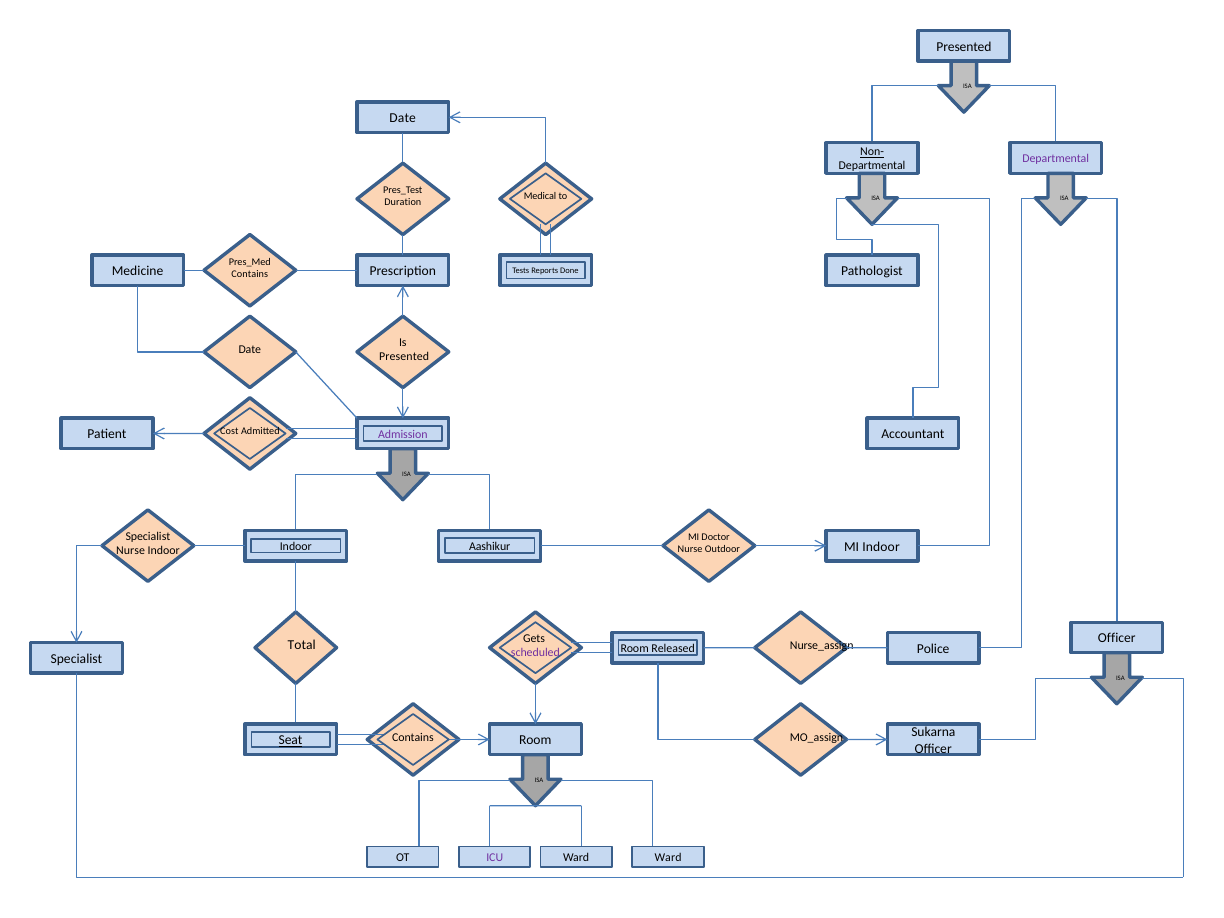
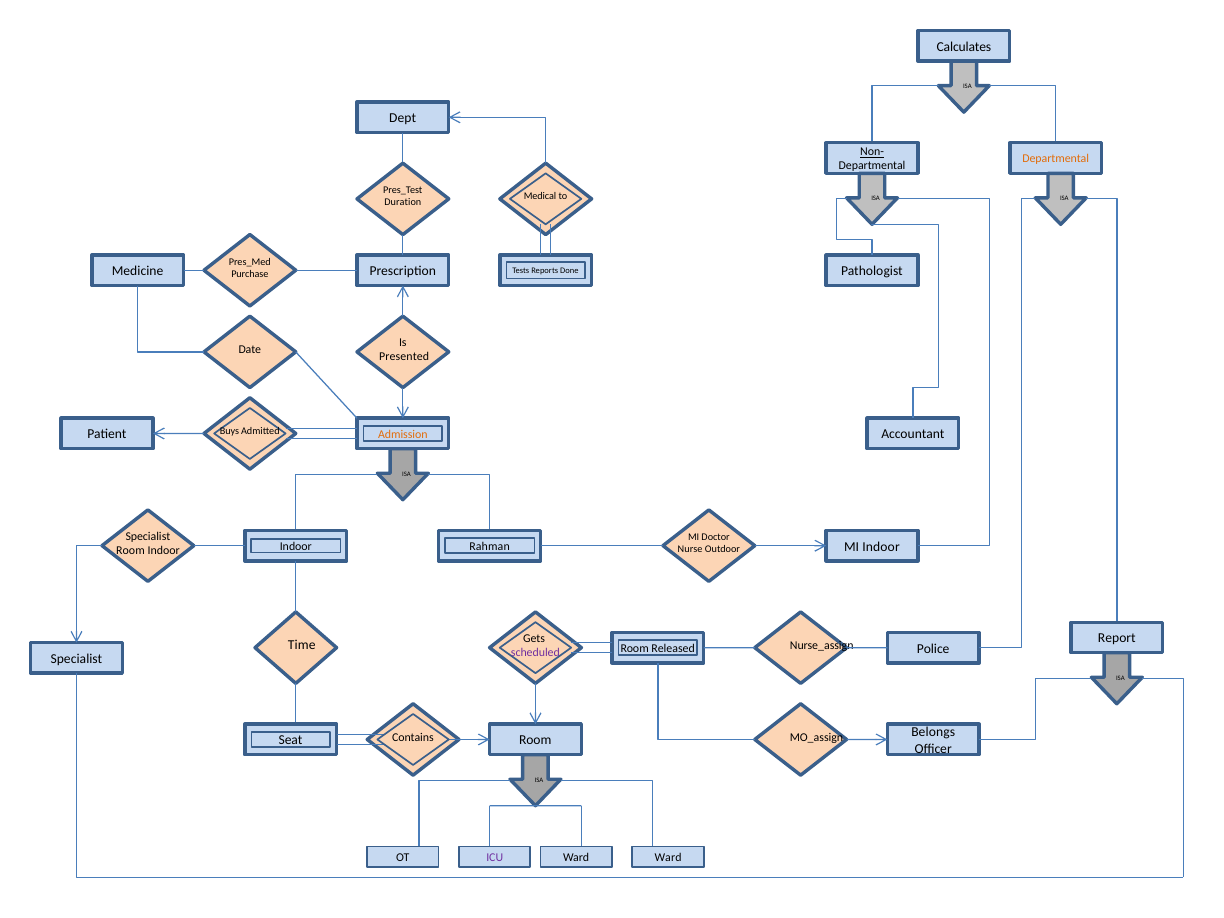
Presented: Presented -> Calculates (964, 47)
Date: Date -> Dept (403, 118)
Departmental colour: purple -> orange (1056, 159)
Contains: Contains -> Purchase (250, 274)
Cost: Cost -> Buys (229, 431)
Admission colour: purple -> orange (403, 434)
Aashikur: Aashikur -> Rahman (490, 546)
Nurse: Nurse -> Room (130, 550)
Officer: Officer -> Report (1117, 638)
Total: Total -> Time (302, 645)
Sukarna: Sukarna -> Belongs (933, 732)
Seat underline: present -> none (291, 740)
